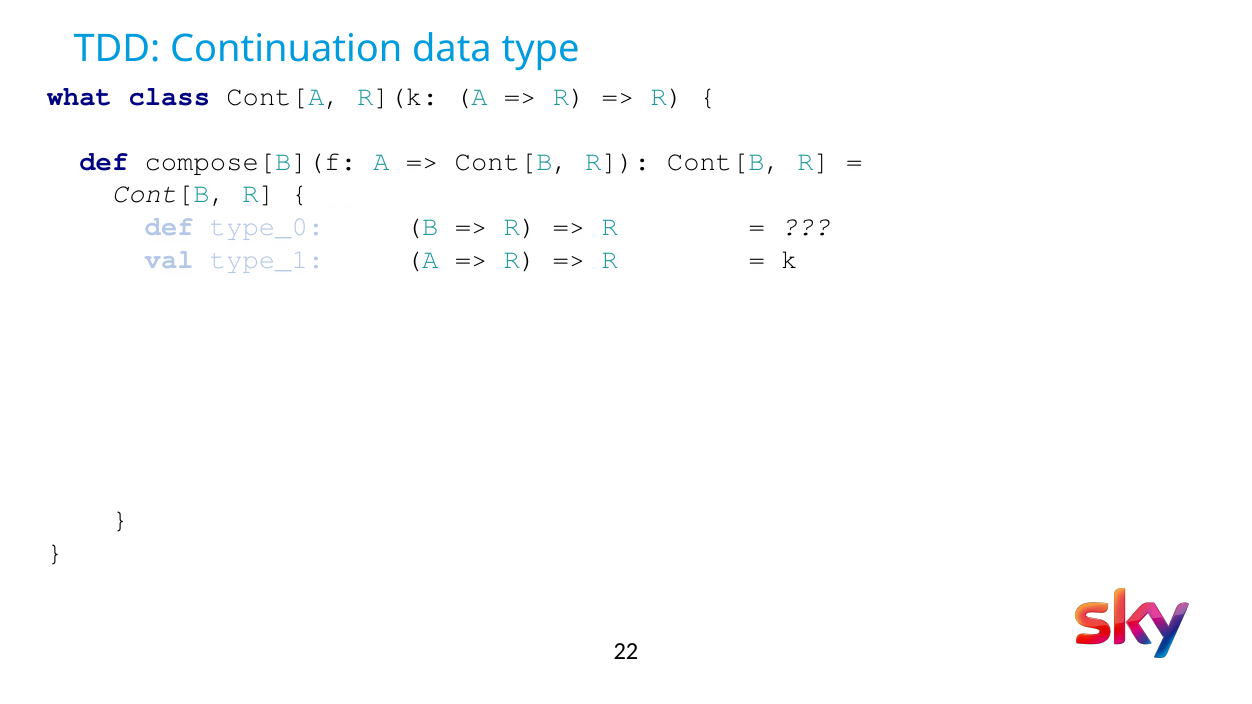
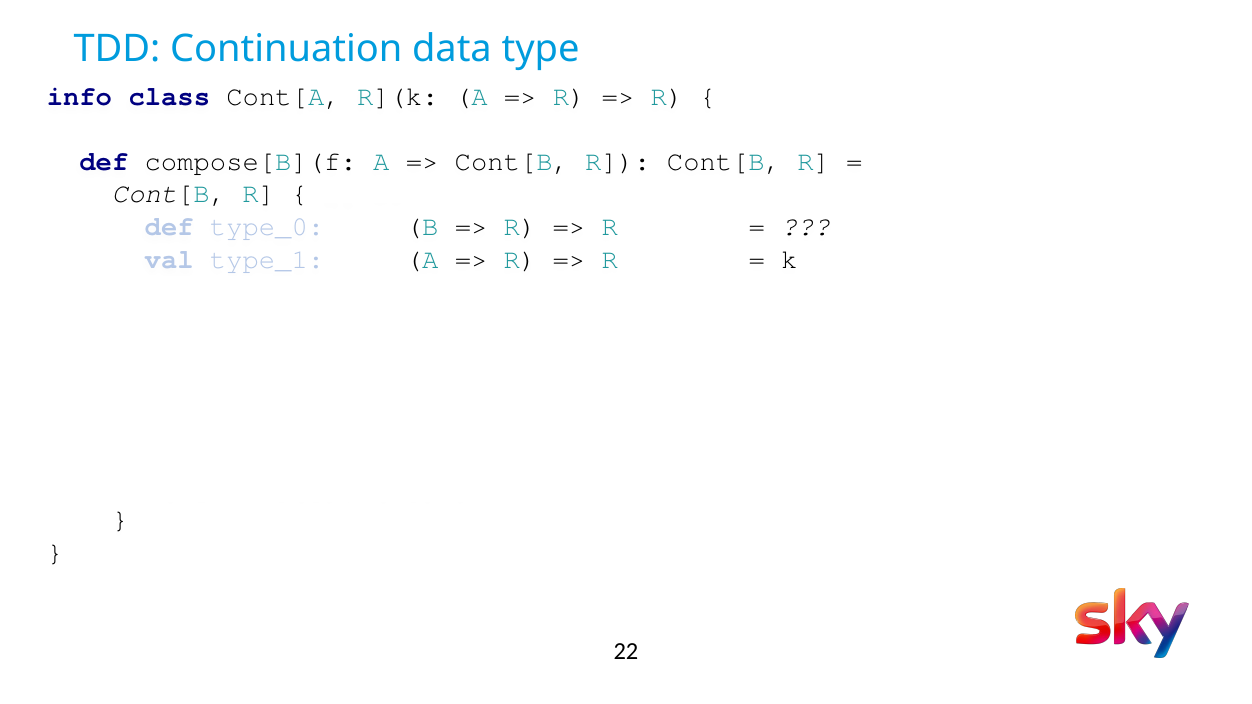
what: what -> info (79, 96)
